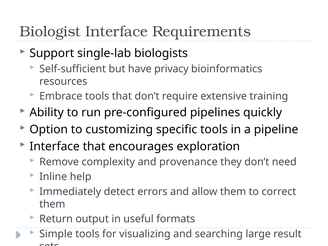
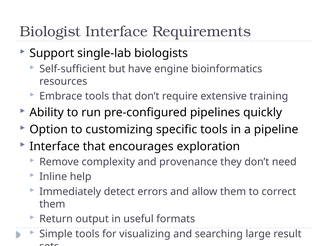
privacy: privacy -> engine (171, 69)
